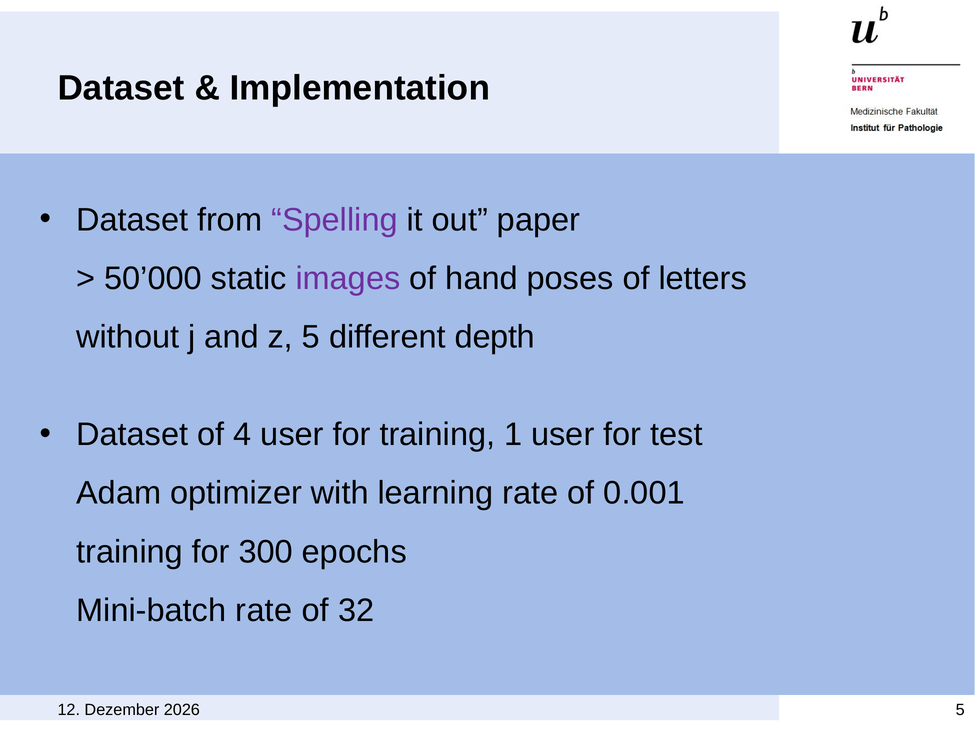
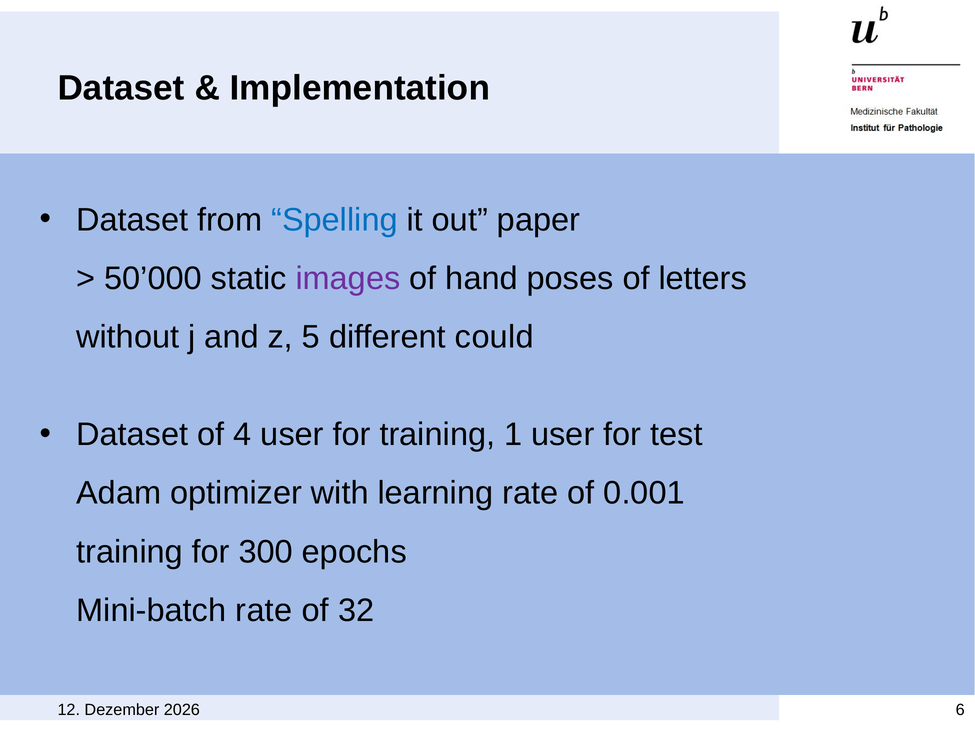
Spelling colour: purple -> blue (334, 220)
depth: depth -> could (494, 337)
5: 5 -> 6 (960, 709)
